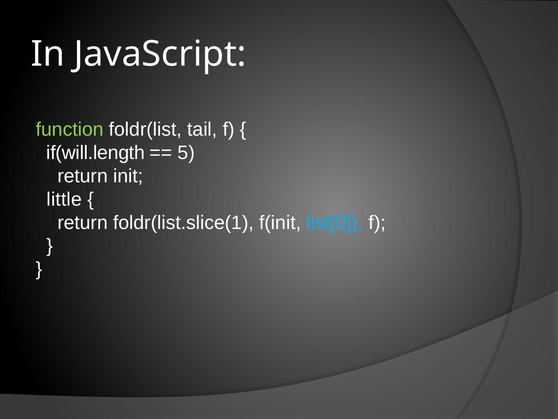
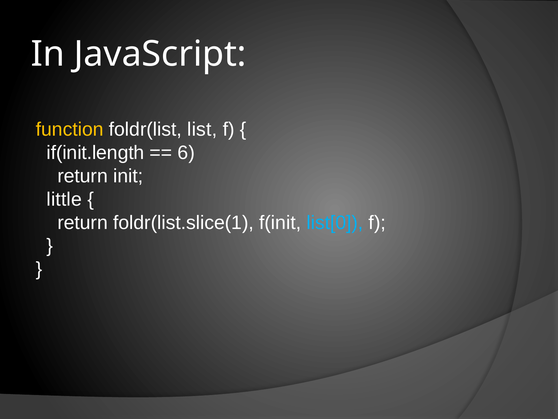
function colour: light green -> yellow (70, 129)
tail: tail -> list (202, 129)
if(will.length: if(will.length -> if(init.length (95, 153)
5: 5 -> 6 (186, 153)
